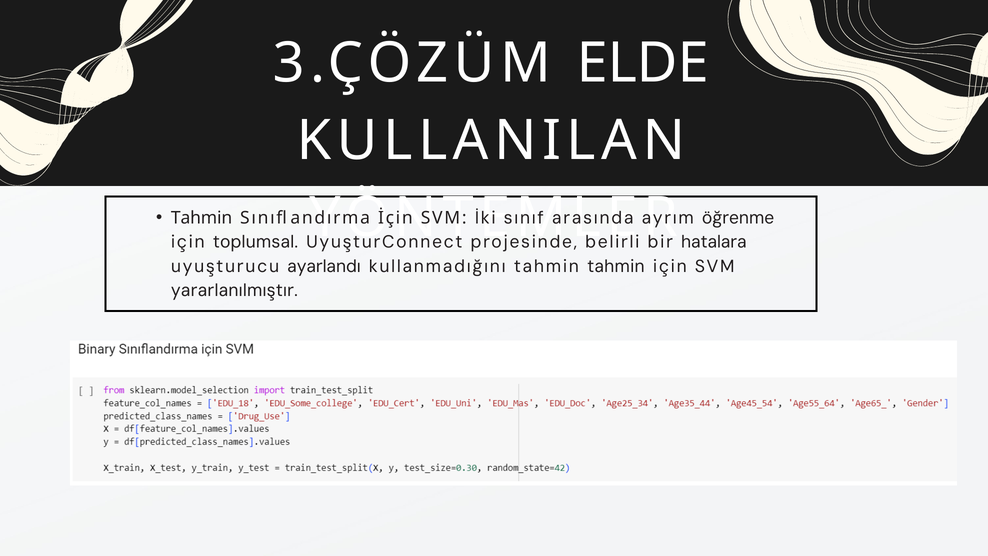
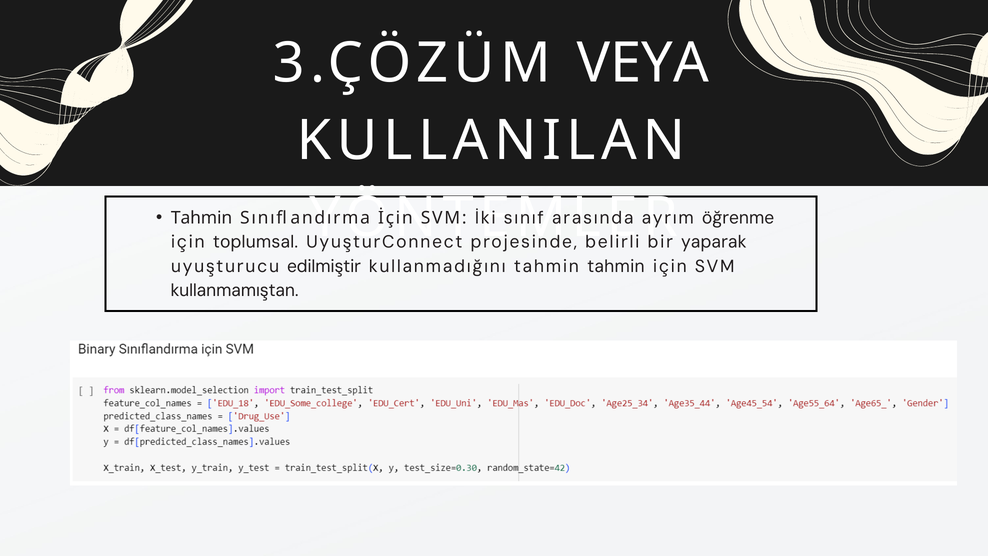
ELDE: ELDE -> VEYA (643, 63)
hatalara: hatalara -> yaparak (714, 242)
ayarlandı: ayarlandı -> edilmiştir (324, 266)
yararlanılmıştır: yararlanılmıştır -> kullanmamıştan (235, 290)
